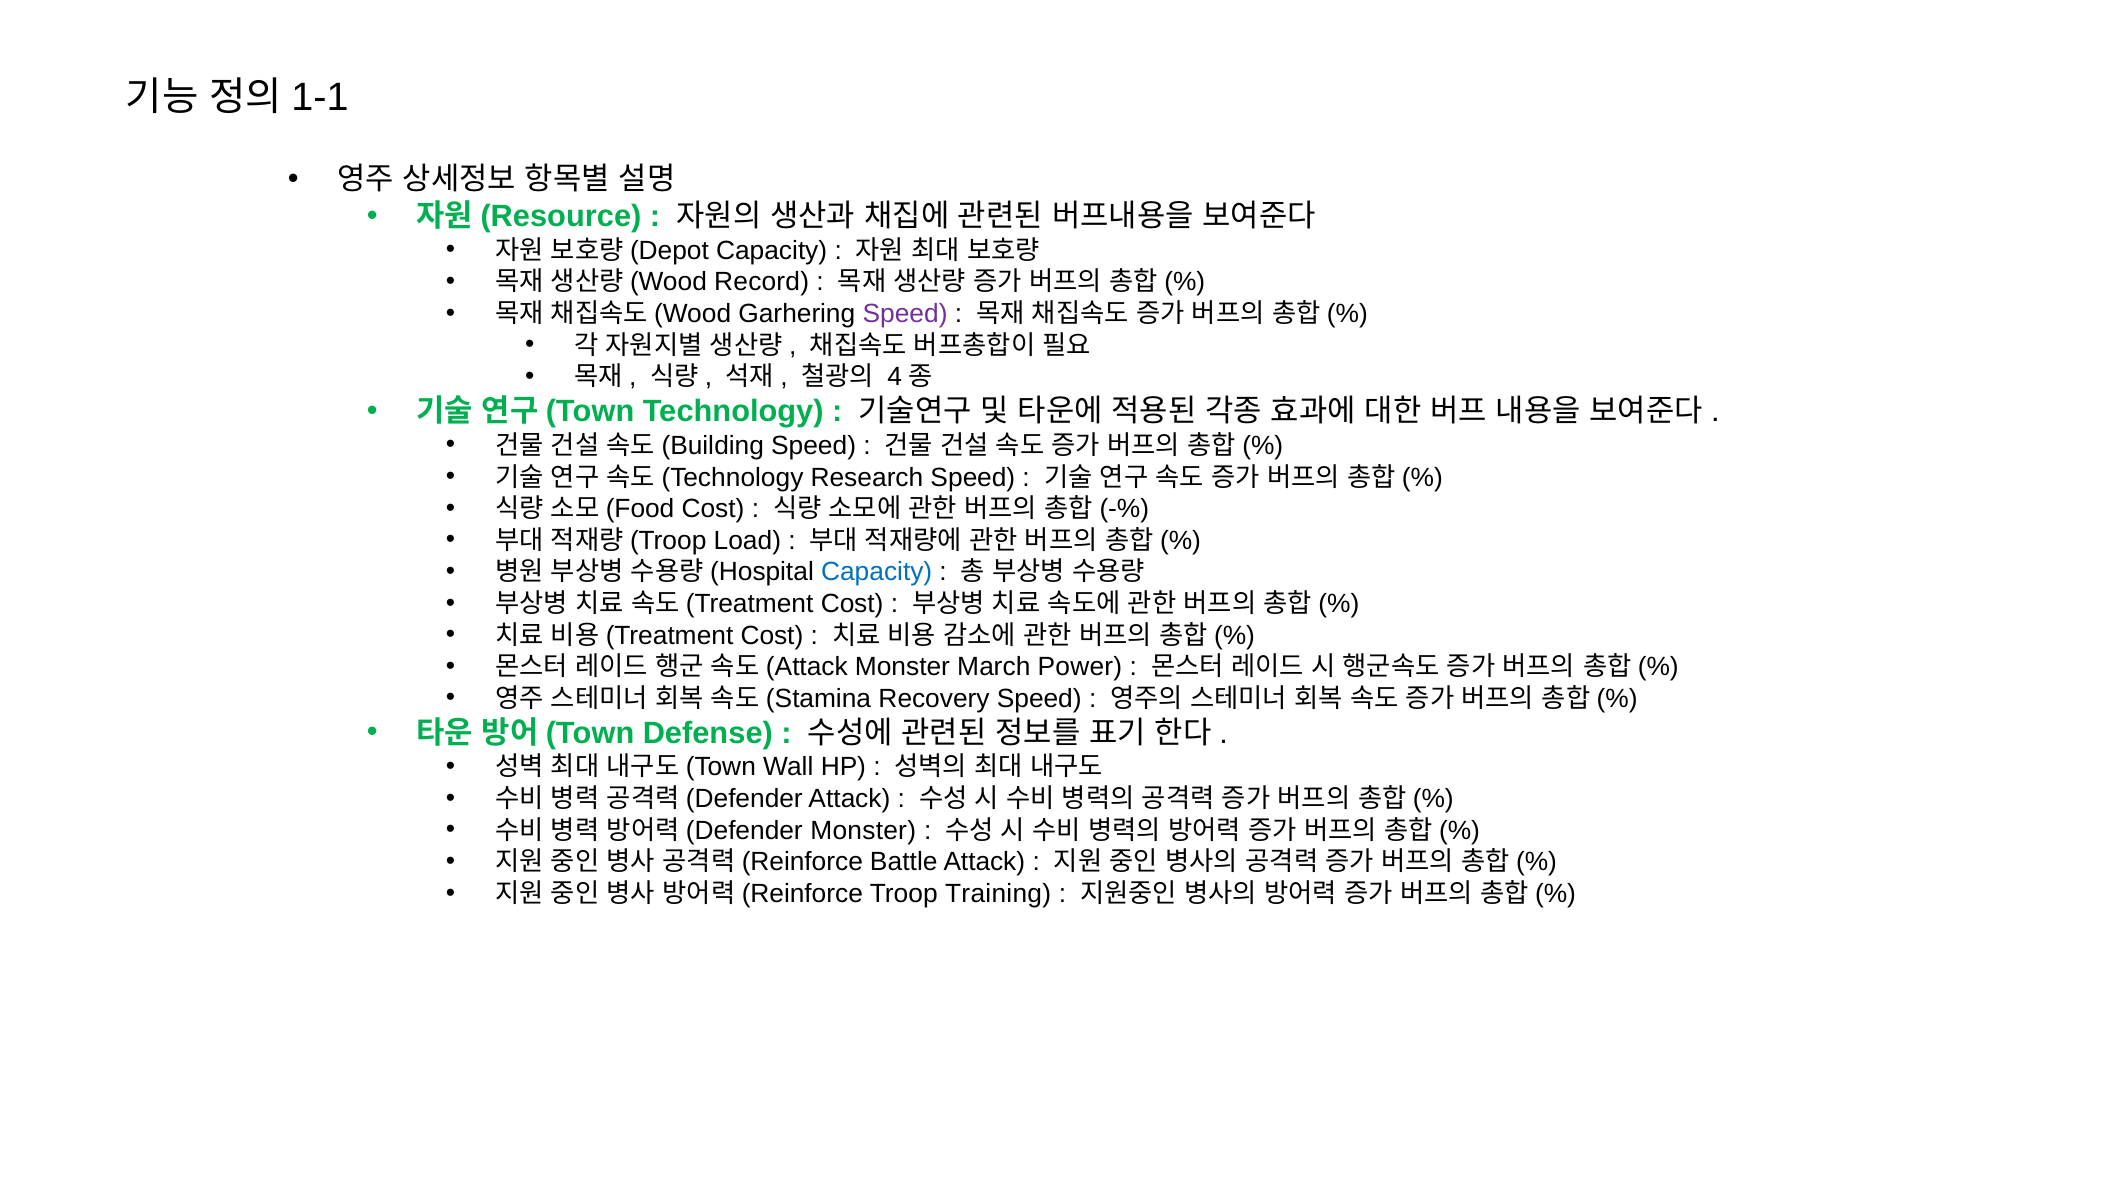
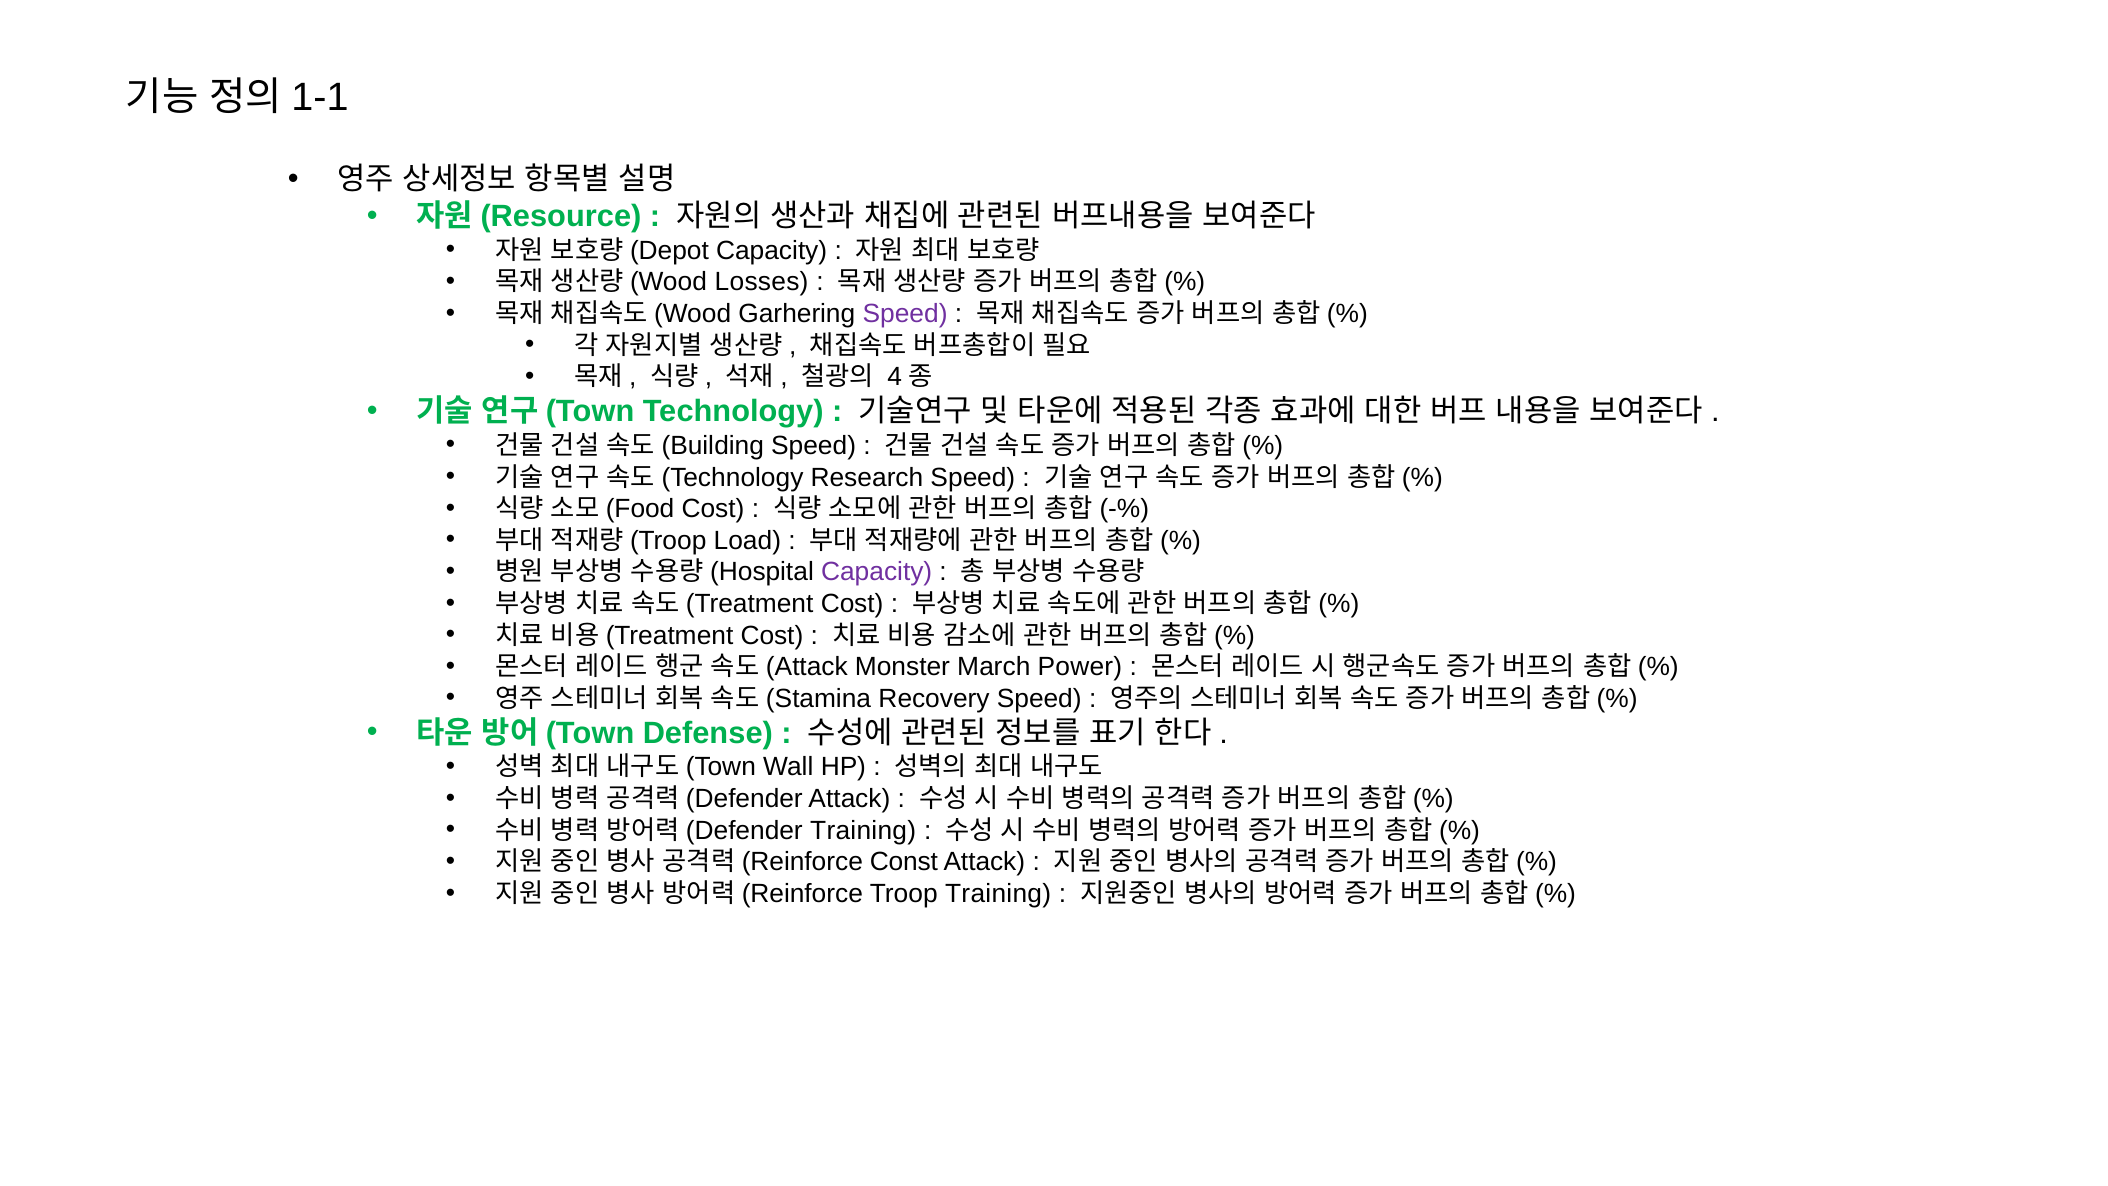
Record: Record -> Losses (762, 282)
Capacity colour: blue -> purple (877, 572)
Monster: Monster -> Training (863, 830)
Battle: Battle -> Const (904, 862)
